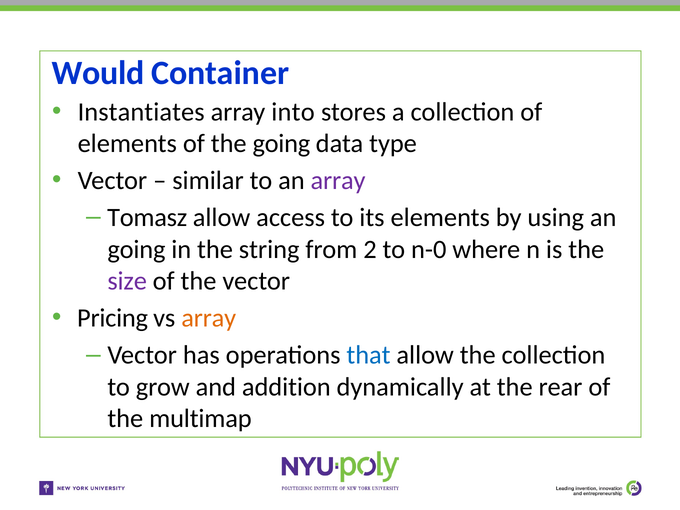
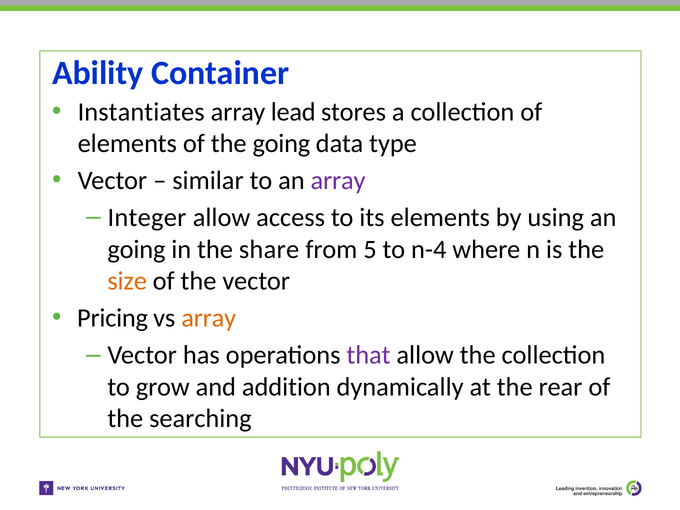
Would: Would -> Ability (98, 73)
into: into -> lead (293, 112)
Tomasz: Tomasz -> Integer (147, 218)
string: string -> share (269, 249)
2: 2 -> 5 (370, 249)
n-0: n-0 -> n-4 (429, 249)
size colour: purple -> orange (127, 281)
that colour: blue -> purple (369, 355)
multimap: multimap -> searching (200, 419)
